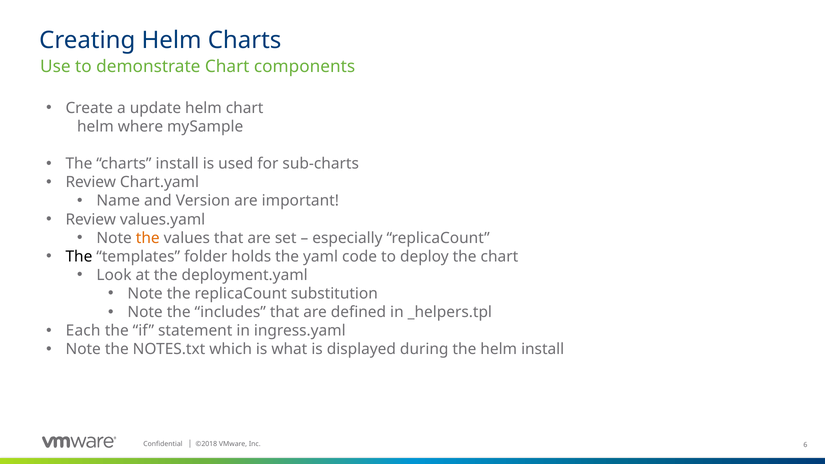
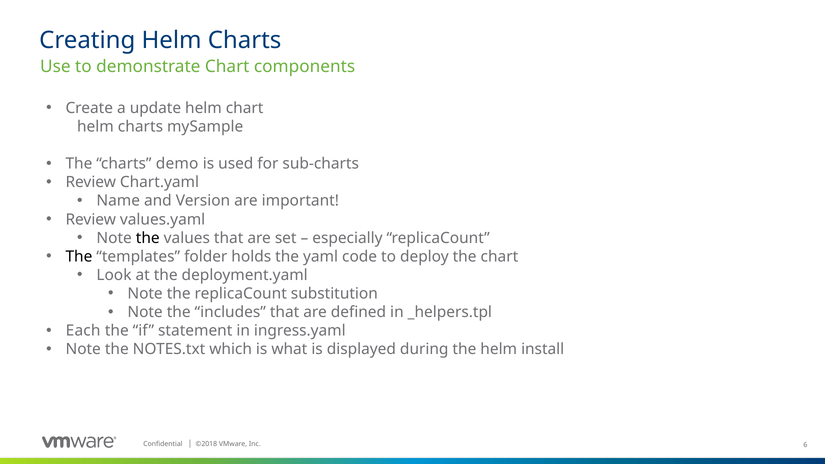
where: where -> charts (140, 127)
charts install: install -> demo (177, 164)
the colour: orange -> black (148, 238)
